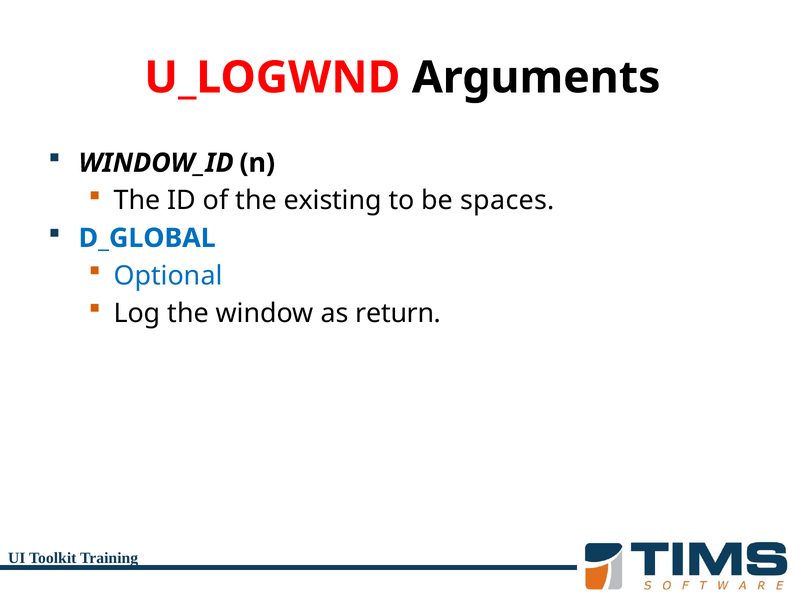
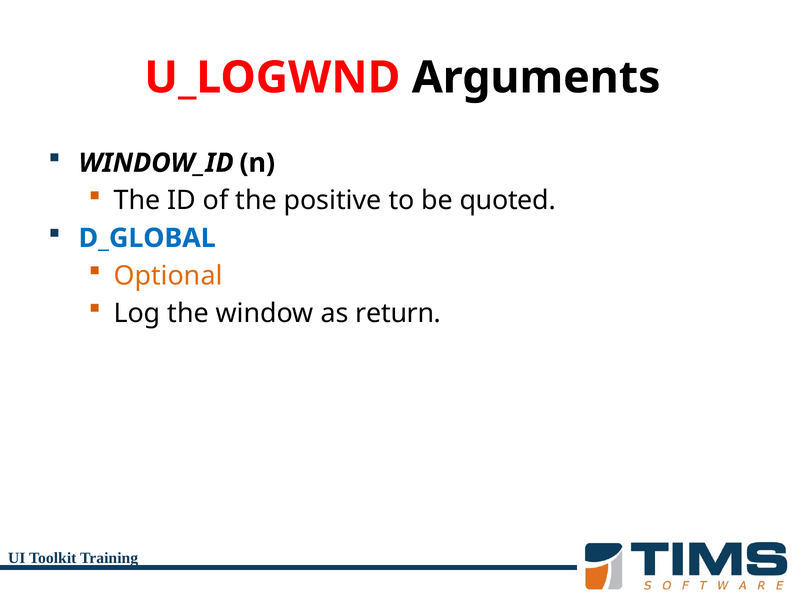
existing: existing -> positive (333, 200)
spaces: spaces -> quoted (508, 200)
Optional colour: blue -> orange (168, 276)
